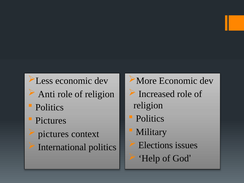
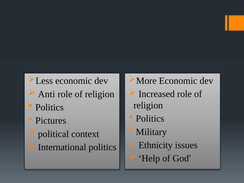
pictures: pictures -> political (53, 134)
Elections: Elections -> Ethnicity (156, 145)
